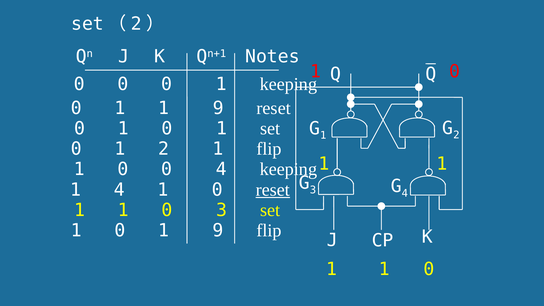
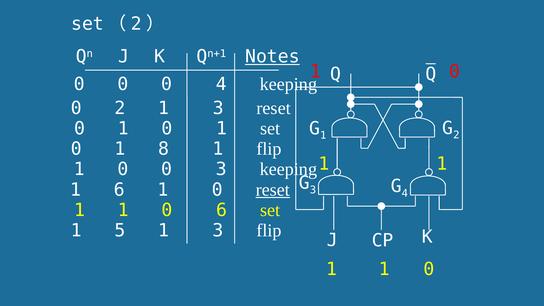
Notes underline: none -> present (272, 57)
0 0 1: 1 -> 4 (221, 84)
1: 1 -> 2 (120, 108)
9: 9 -> 3 (218, 108)
1 2: 2 -> 8 (164, 149)
0 4: 4 -> 3 (221, 169)
1 4: 4 -> 6 (119, 190)
0 3: 3 -> 6 (222, 210)
0: 0 -> 5 (120, 230)
9: 9 -> 3 (218, 230)
